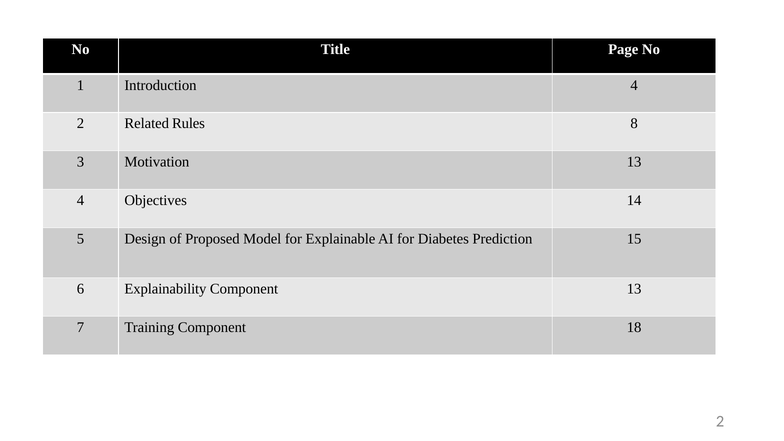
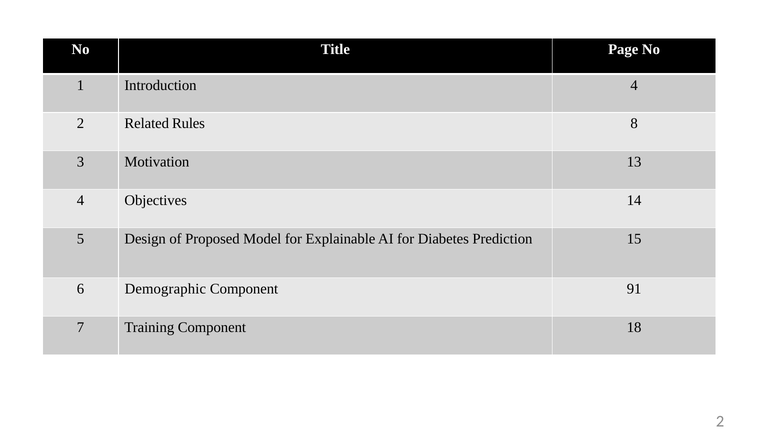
Explainability: Explainability -> Demographic (165, 289)
Component 13: 13 -> 91 (634, 289)
